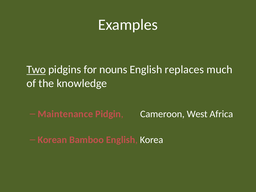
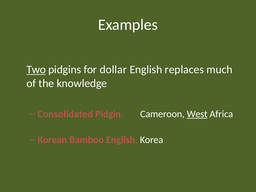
nouns: nouns -> dollar (113, 70)
Maintenance: Maintenance -> Consolidated (65, 114)
West underline: none -> present (197, 114)
